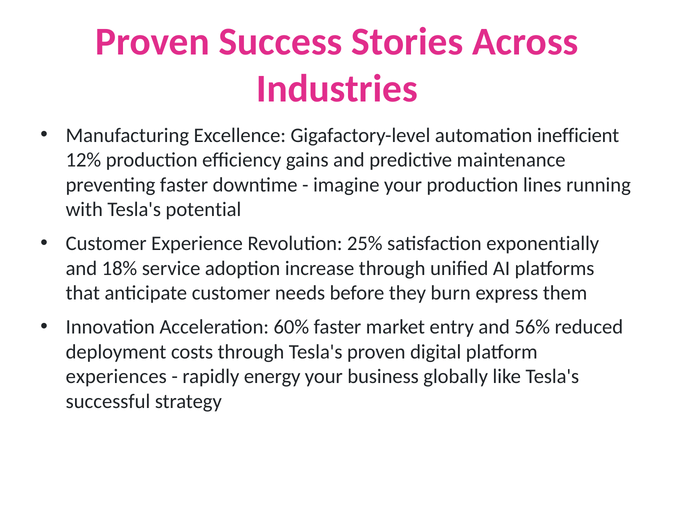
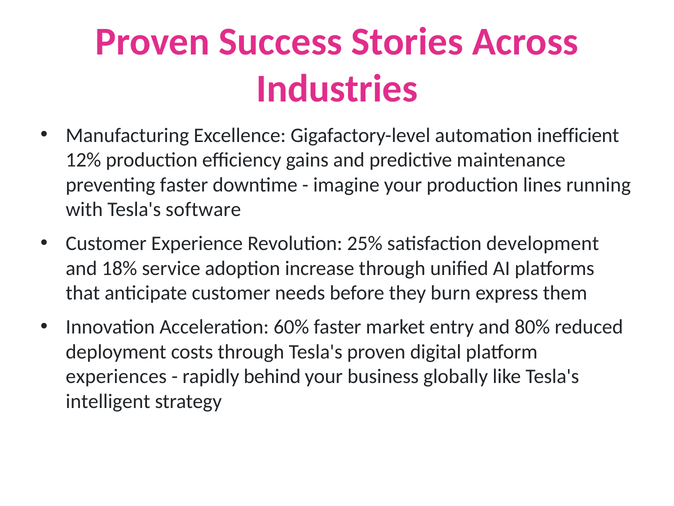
potential: potential -> software (203, 209)
exponentially: exponentially -> development (543, 243)
56%: 56% -> 80% (532, 327)
energy: energy -> behind (272, 376)
successful: successful -> intelligent (108, 401)
